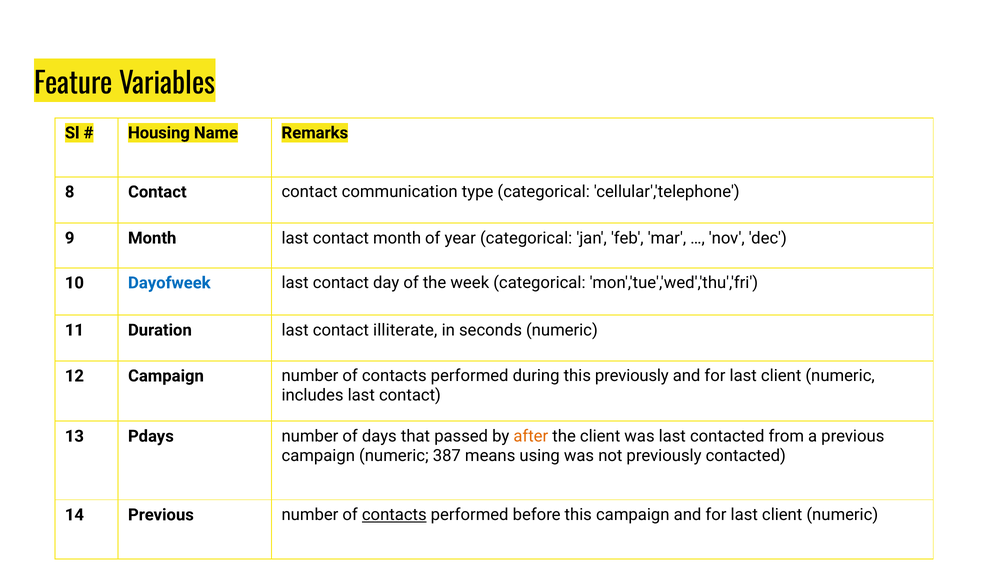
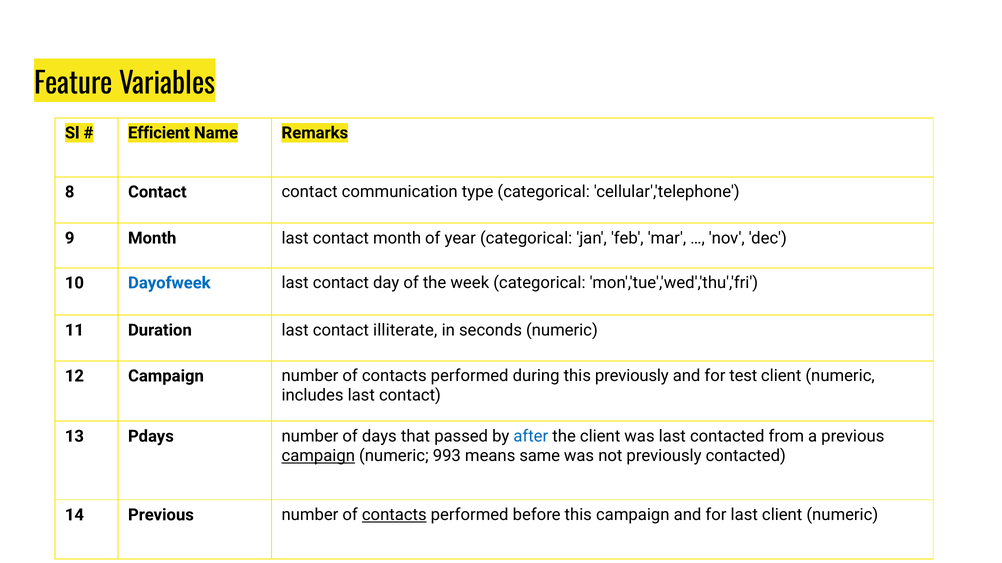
Housing: Housing -> Efficient (159, 133)
last: last -> test (743, 376)
after colour: orange -> blue (531, 437)
campaign underline: none -> present (318, 456)
387: 387 -> 993 (447, 456)
using: using -> same (540, 456)
